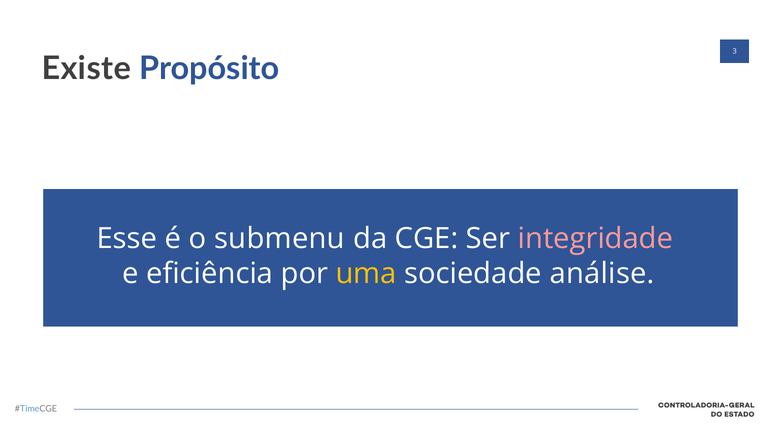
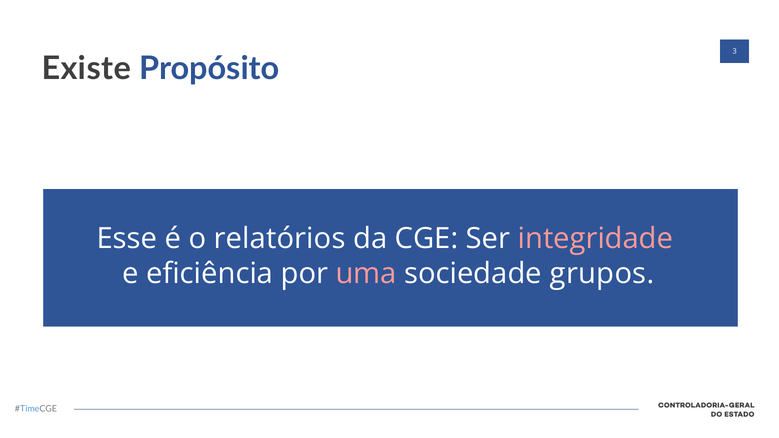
submenu: submenu -> relatórios (280, 239)
uma colour: yellow -> pink (366, 274)
análise: análise -> grupos (602, 274)
